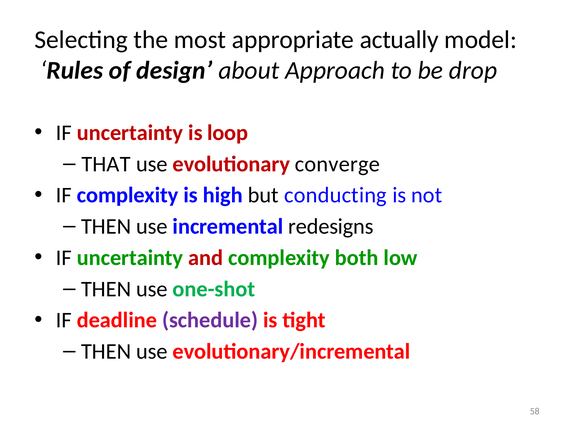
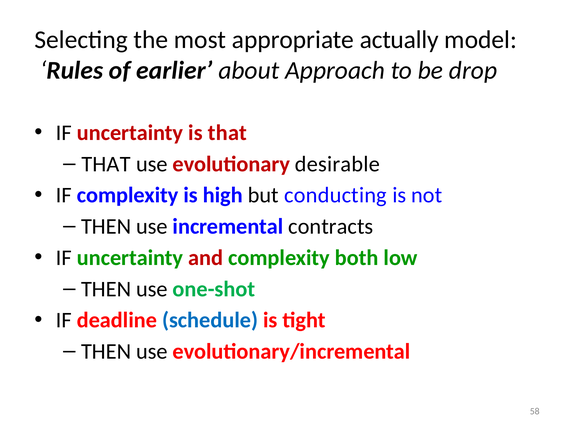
design: design -> earlier (174, 70)
is loop: loop -> that (227, 133)
converge: converge -> desirable (337, 164)
redesigns: redesigns -> contracts (331, 226)
schedule colour: purple -> blue (210, 320)
